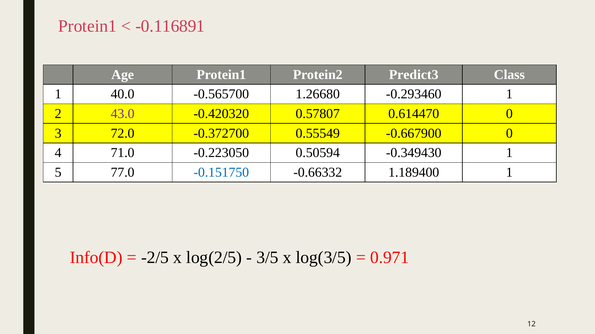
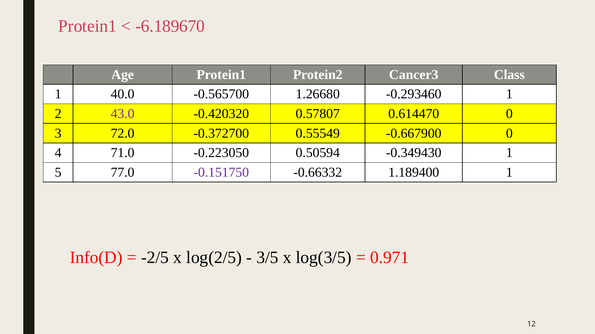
-0.116891: -0.116891 -> -6.189670 (170, 26)
Predict3: Predict3 -> Cancer3 (414, 75)
-0.151750 colour: blue -> purple (221, 173)
